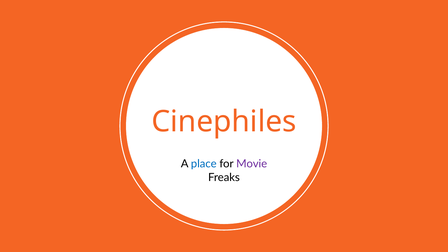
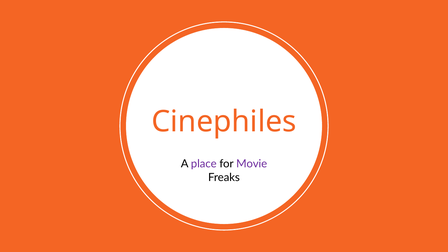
place colour: blue -> purple (204, 164)
